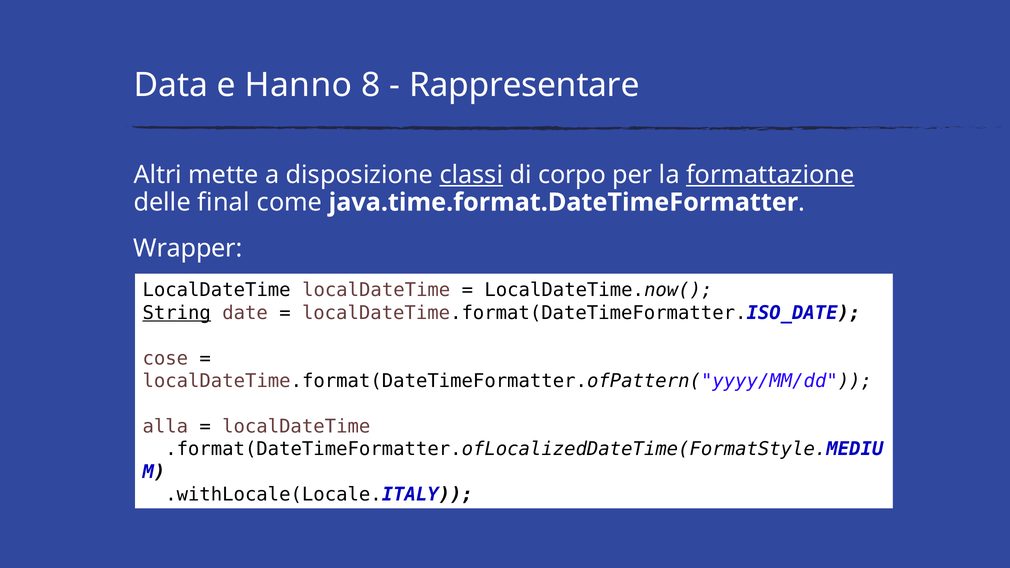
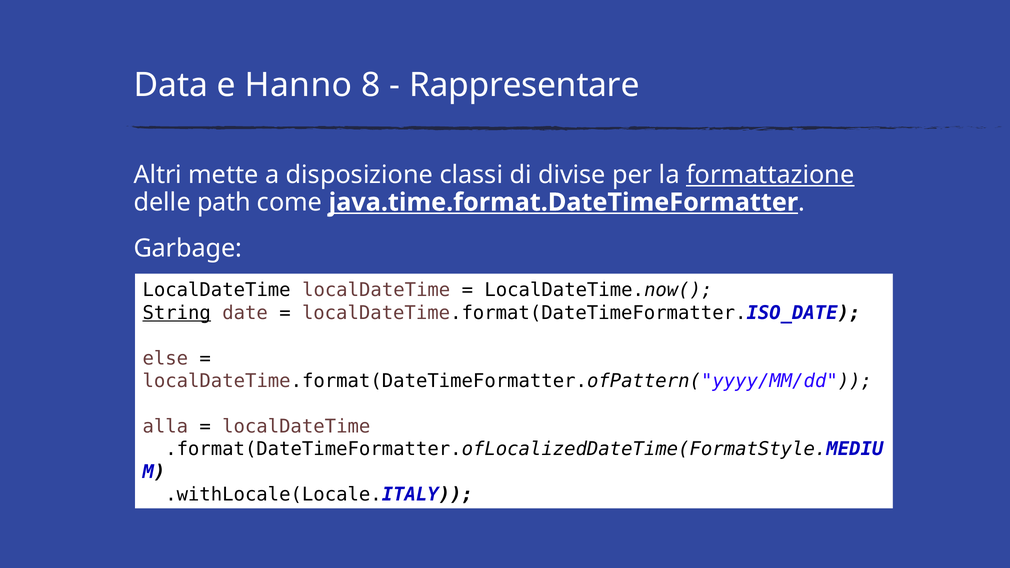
classi underline: present -> none (471, 175)
corpo: corpo -> divise (572, 175)
final: final -> path (224, 202)
java.time.format.DateTimeFormatter underline: none -> present (563, 202)
Wrapper: Wrapper -> Garbage (188, 249)
cose: cose -> else (165, 358)
